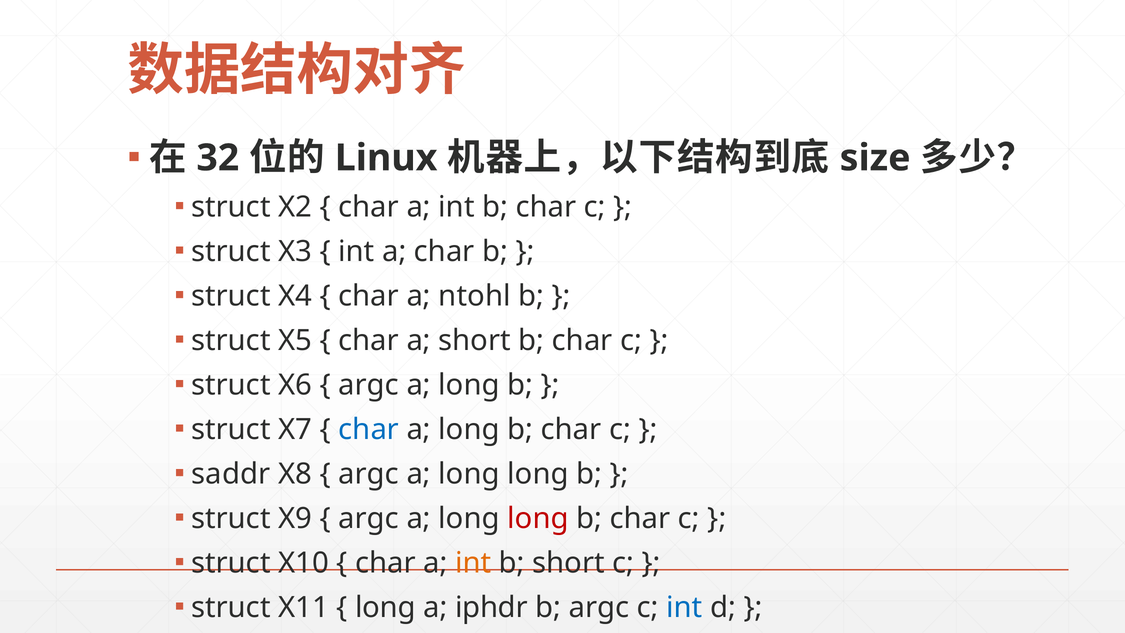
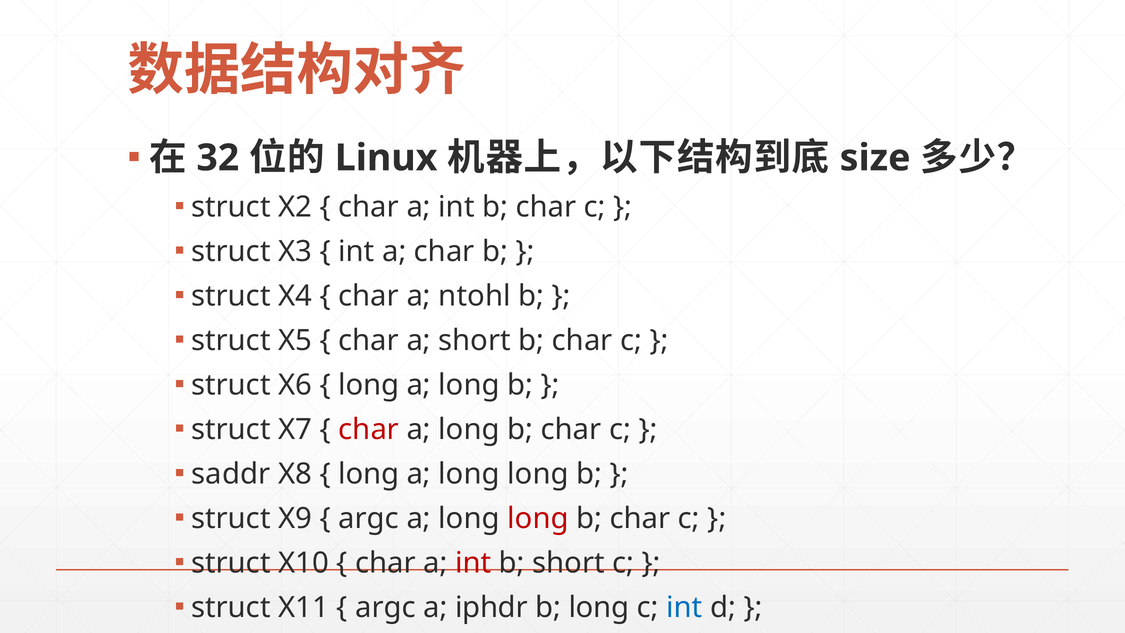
argc: argc -> long (369, 385)
char colour: blue -> red (369, 429)
argc: argc -> long (369, 474)
int colour: orange -> red (473, 563)
long: long -> argc (385, 607)
b argc: argc -> long (599, 607)
